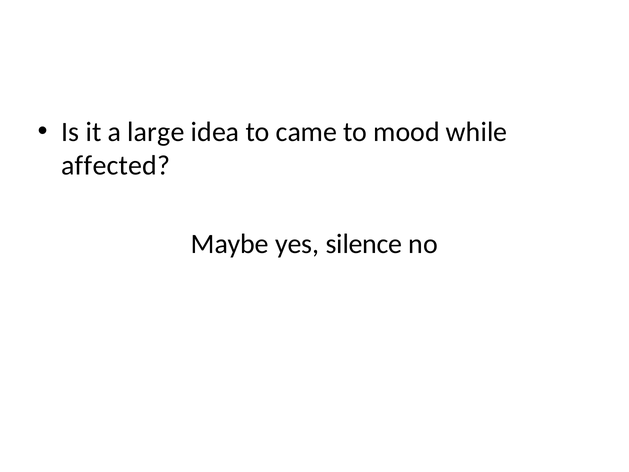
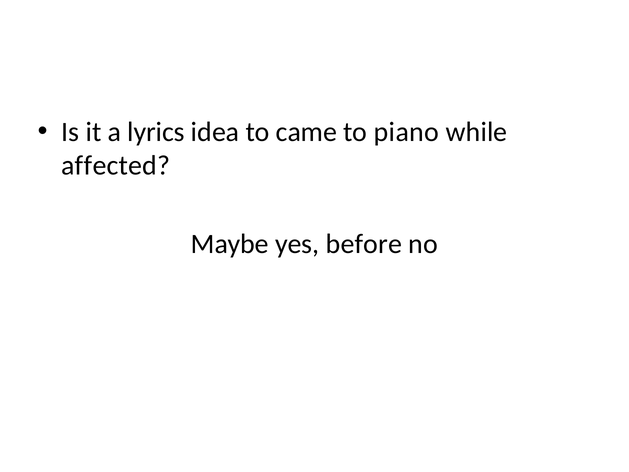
large: large -> lyrics (156, 132)
mood: mood -> piano (406, 132)
silence: silence -> before (364, 244)
